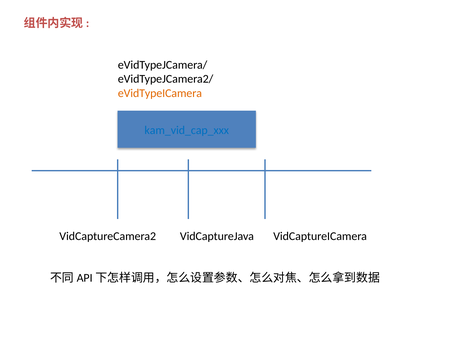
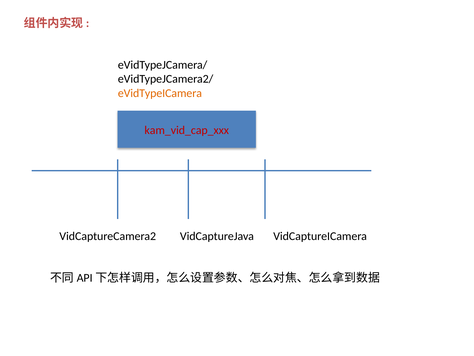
kam_vid_cap_xxx colour: blue -> red (187, 130)
